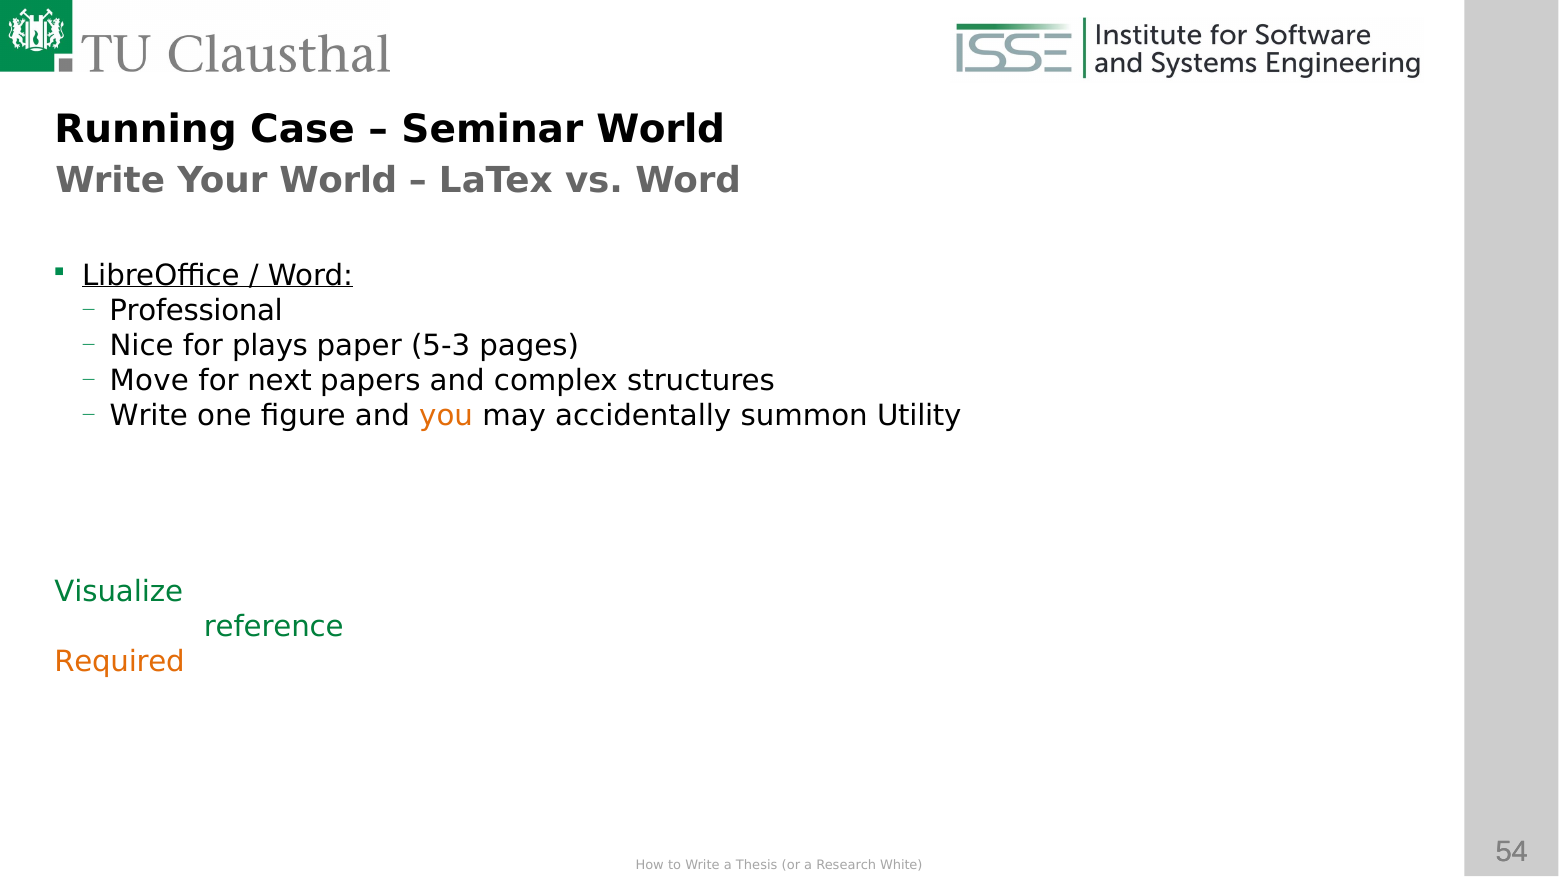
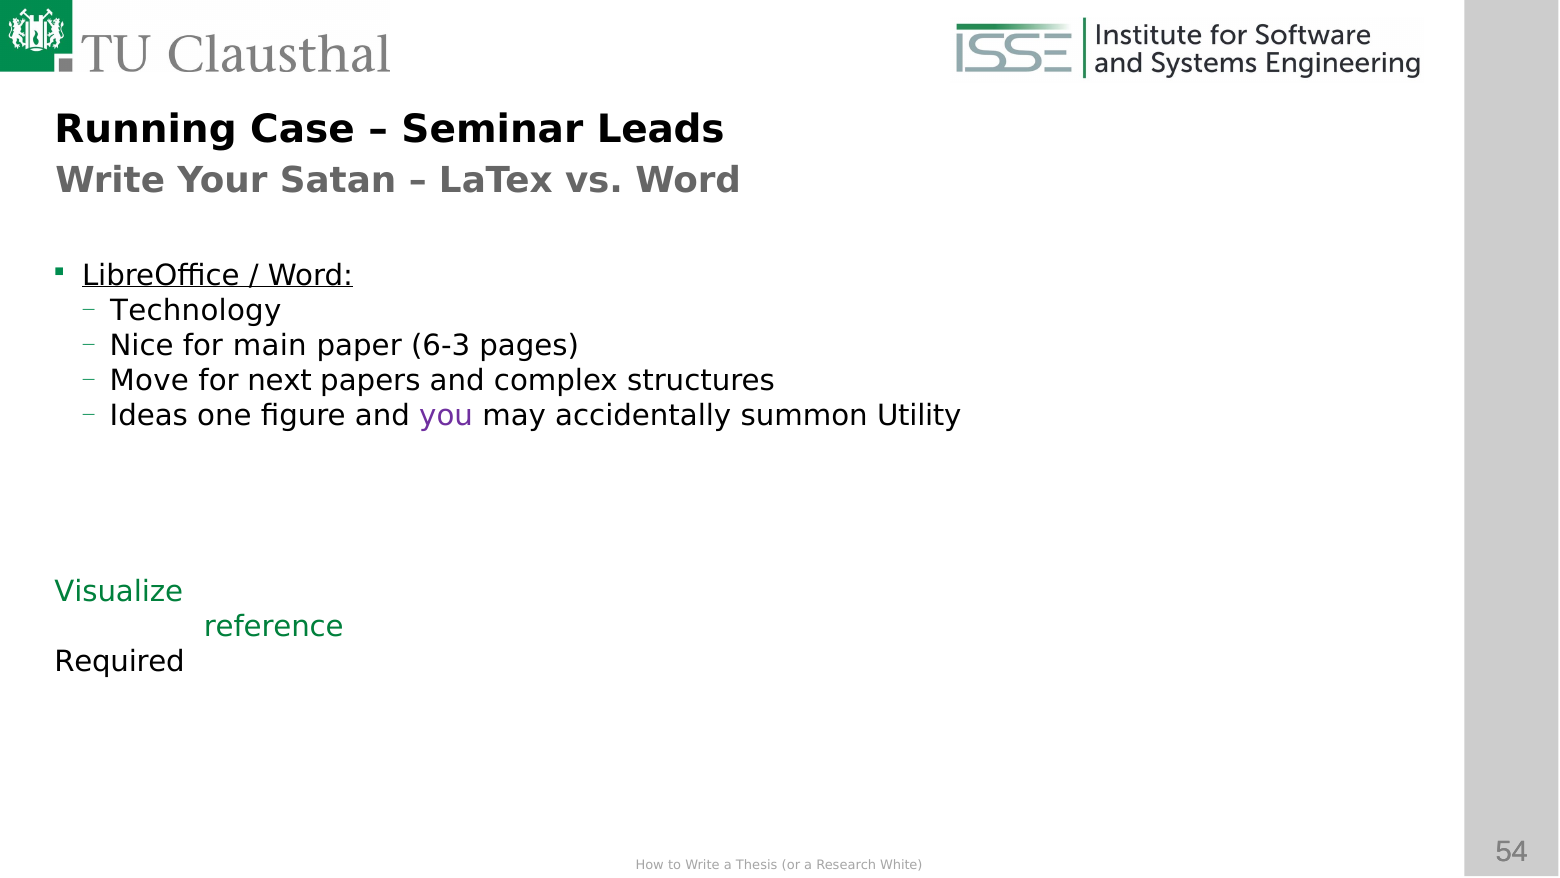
Seminar World: World -> Leads (661, 130)
Your World: World -> Satan (338, 181)
Professional: Professional -> Technology (196, 310)
plays: plays -> main (270, 345)
5-3: 5-3 -> 6-3 (441, 345)
Write: Write -> Ideas (149, 416)
you colour: orange -> purple (446, 416)
Required colour: orange -> black (120, 661)
